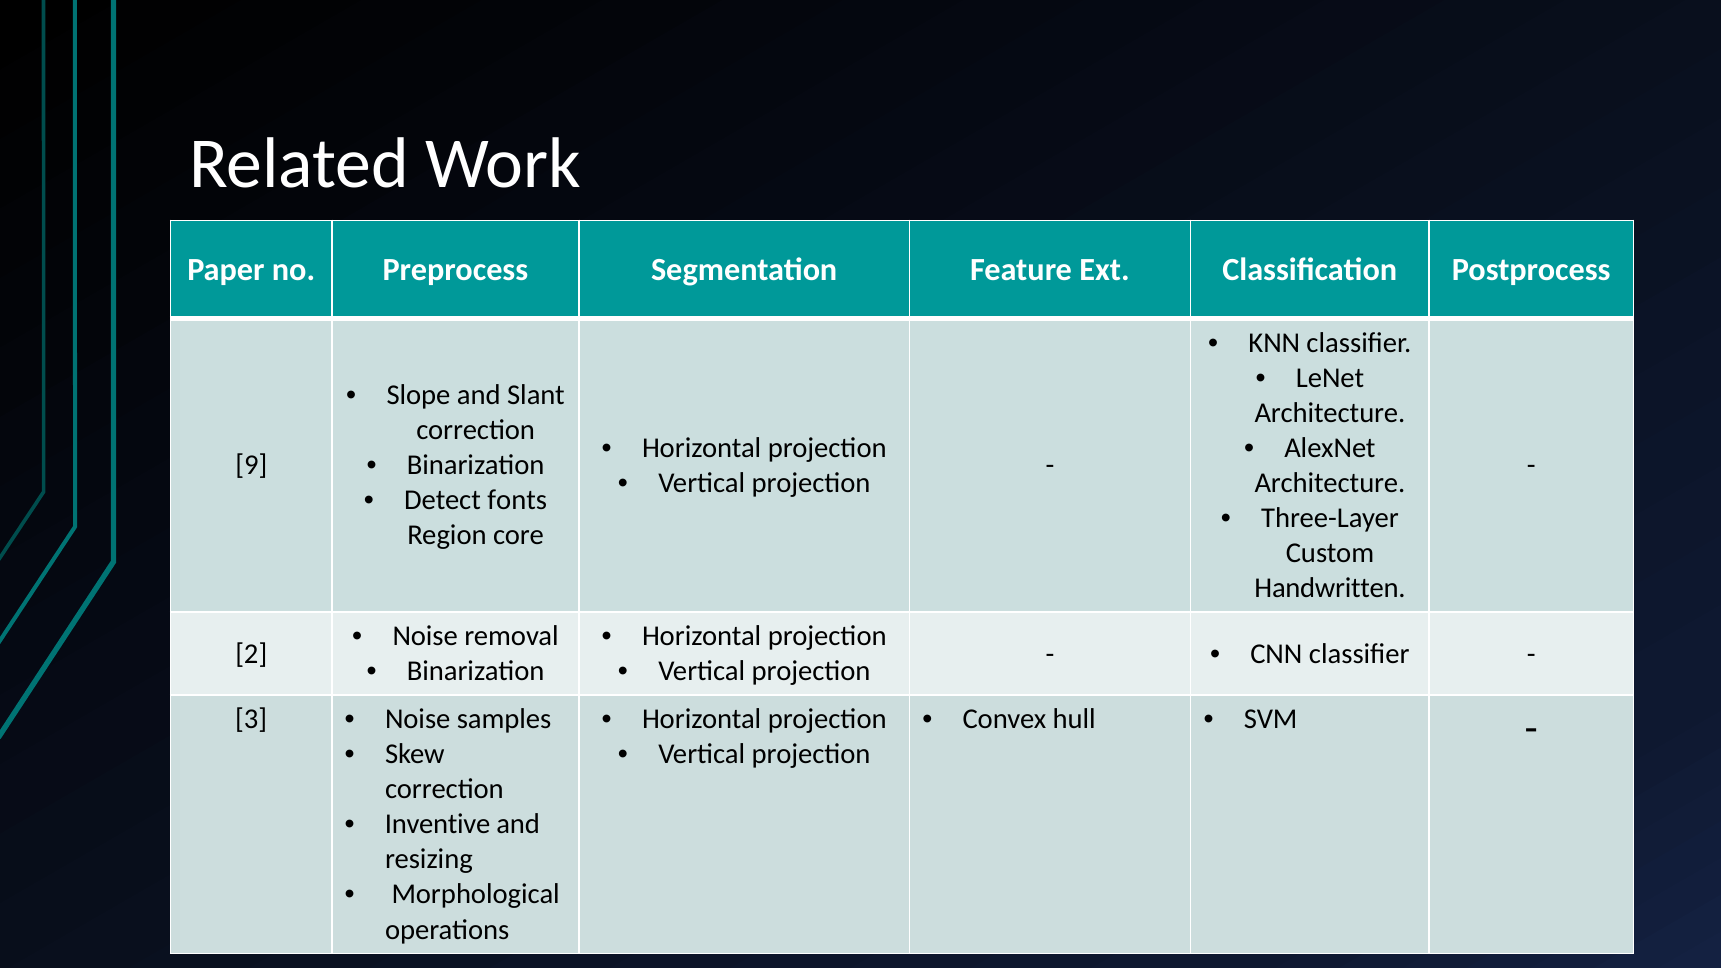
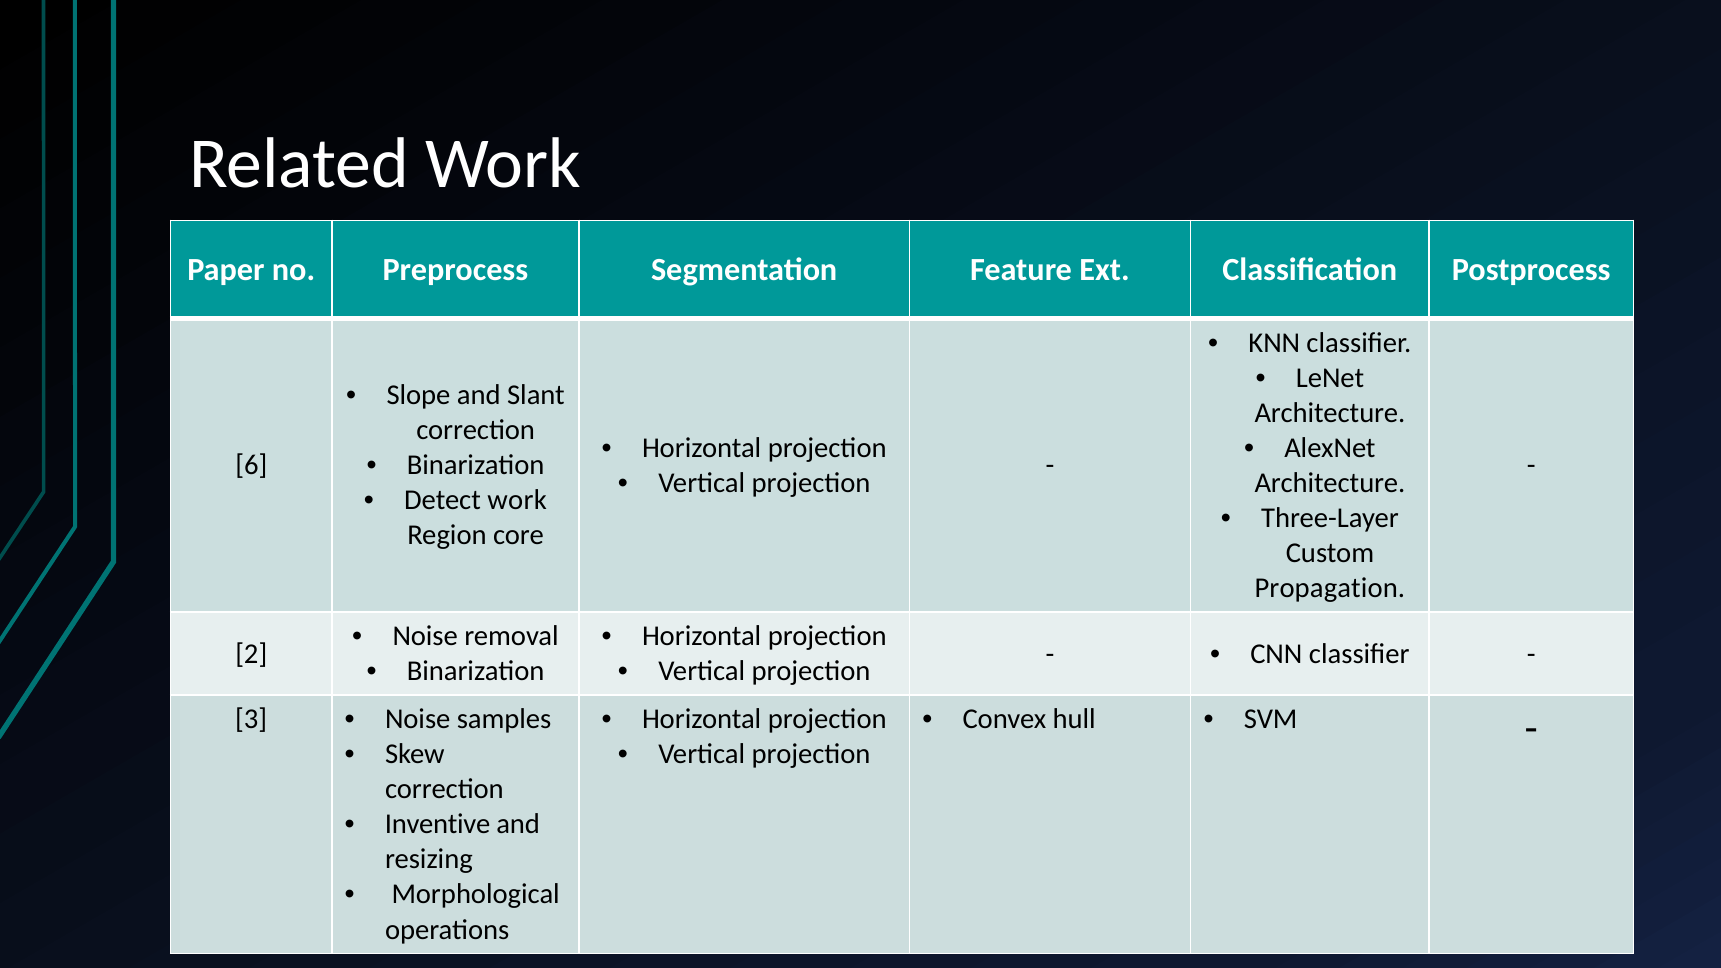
9: 9 -> 6 (251, 466)
Detect fonts: fonts -> work (517, 501)
Handwritten: Handwritten -> Propagation (1330, 588)
